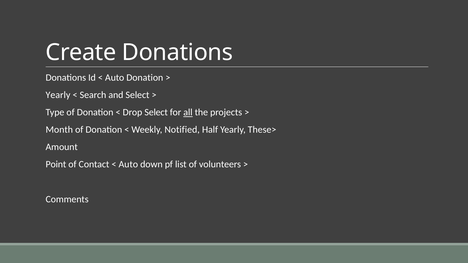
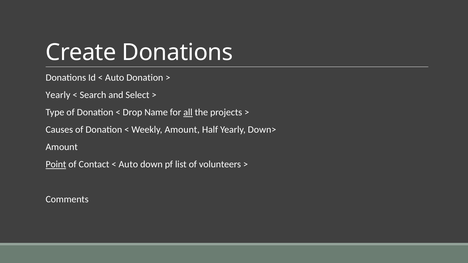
Drop Select: Select -> Name (156, 113)
Month: Month -> Causes (59, 130)
Weekly Notified: Notified -> Amount (182, 130)
These>: These> -> Down> (262, 130)
Point underline: none -> present (56, 165)
